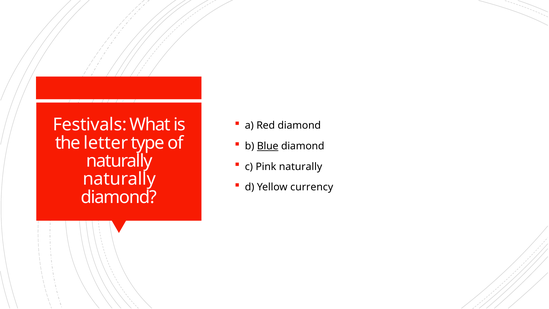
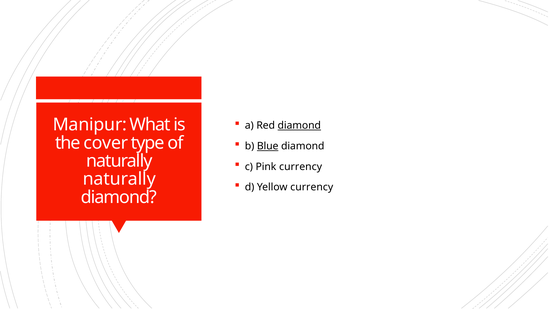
diamond underline: none -> present (299, 125)
Festivals: Festivals -> Manipur (90, 125)
letter: letter -> cover (106, 143)
Pink naturally: naturally -> currency (301, 167)
